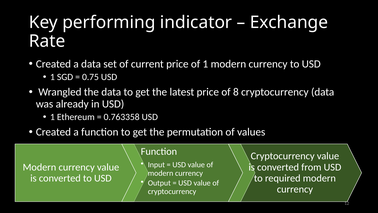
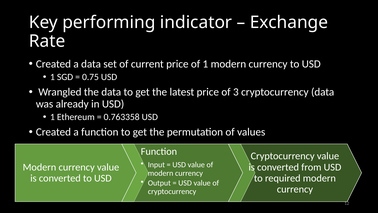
8: 8 -> 3 (236, 92)
